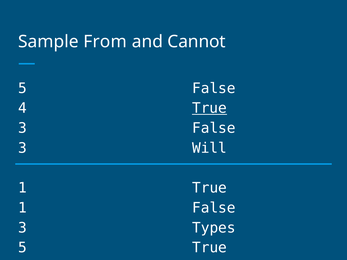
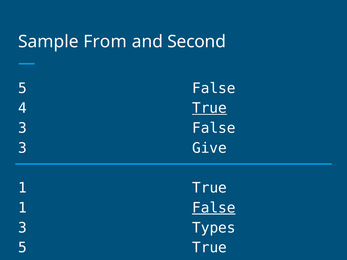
Cannot: Cannot -> Second (197, 42)
Will: Will -> Give (209, 148)
False underline: none -> present (214, 208)
